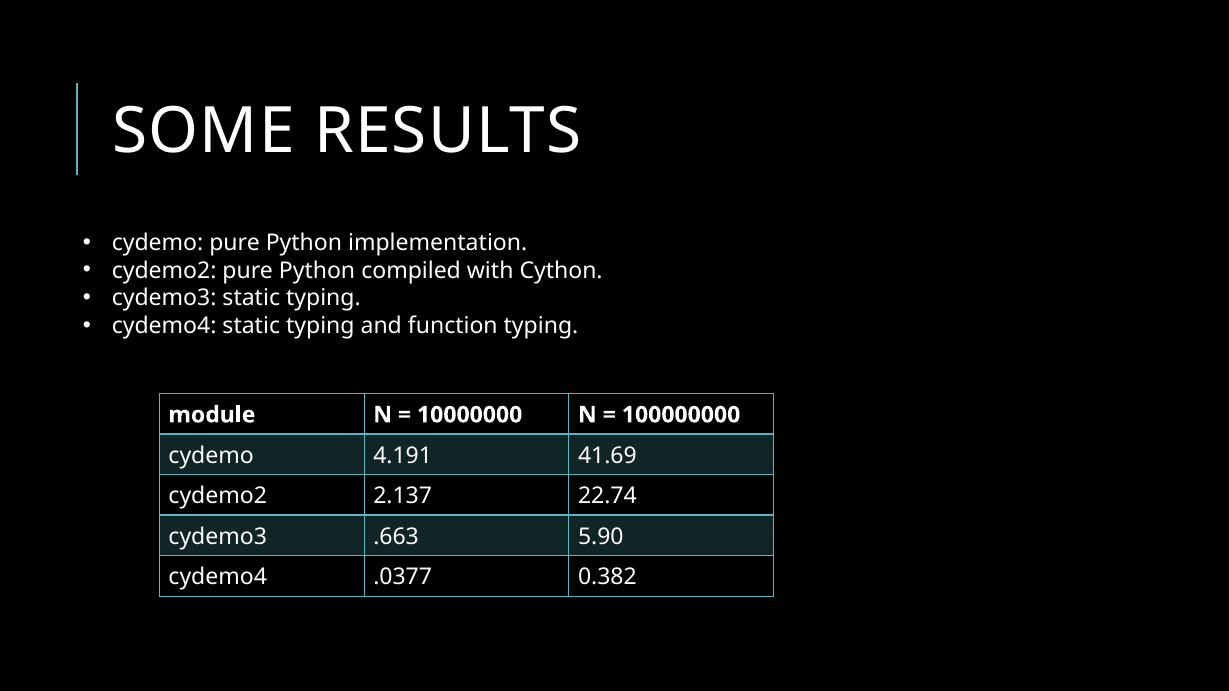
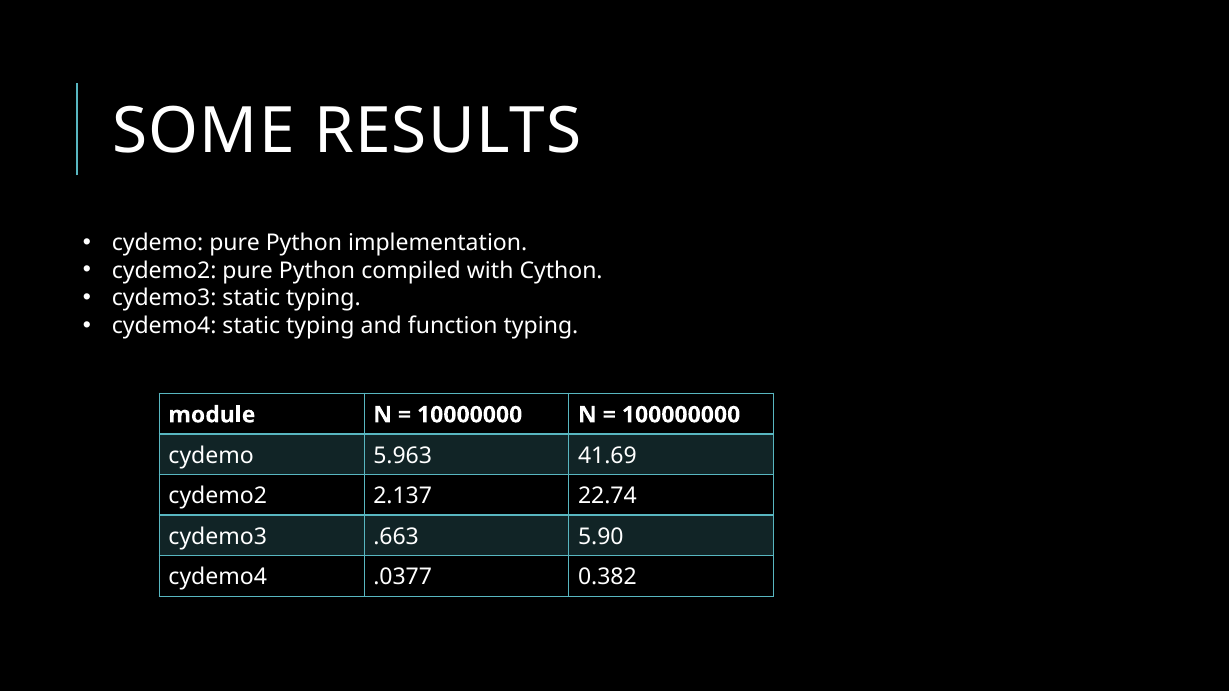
4.191: 4.191 -> 5.963 (403, 456)
